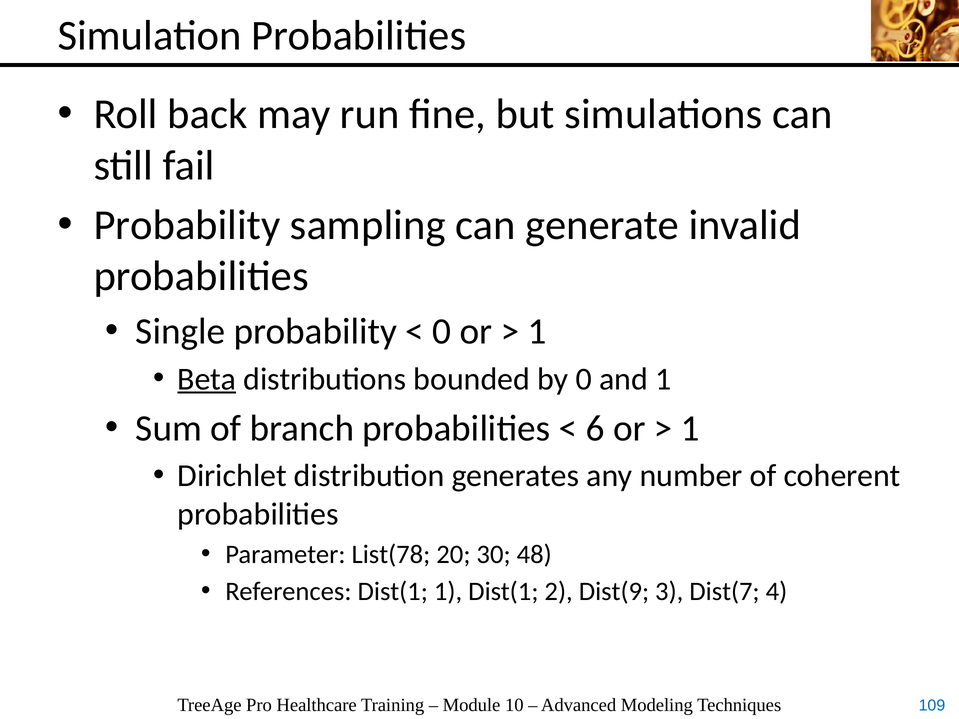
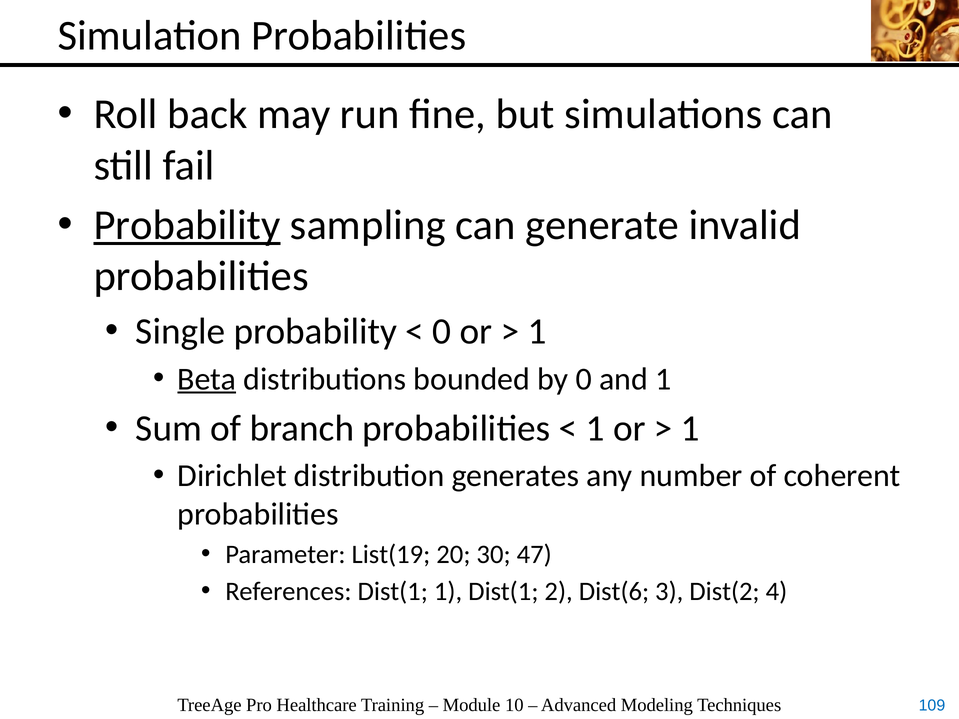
Probability underline: none -> present (187, 225)
6: 6 -> 1 (595, 428)
List(78: List(78 -> List(19 (391, 555)
48: 48 -> 47 (534, 555)
Dist(9: Dist(9 -> Dist(6 (614, 592)
Dist(7: Dist(7 -> Dist(2 (724, 592)
